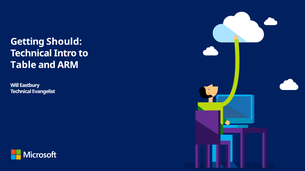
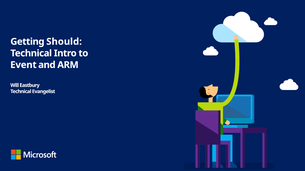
Table: Table -> Event (23, 65)
